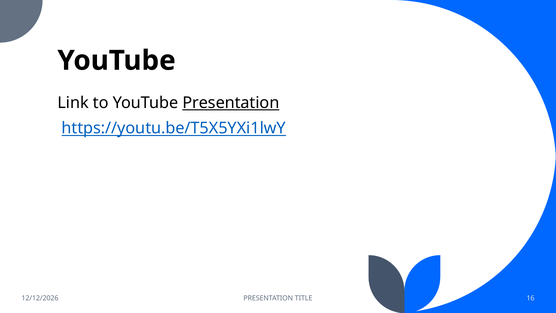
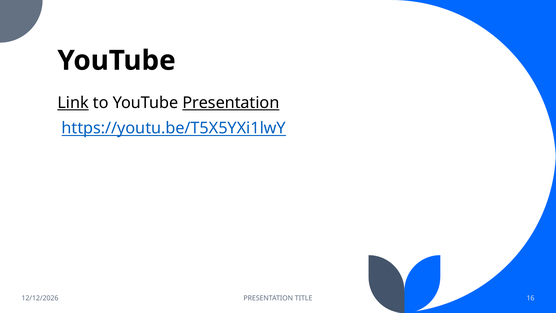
Link underline: none -> present (73, 103)
